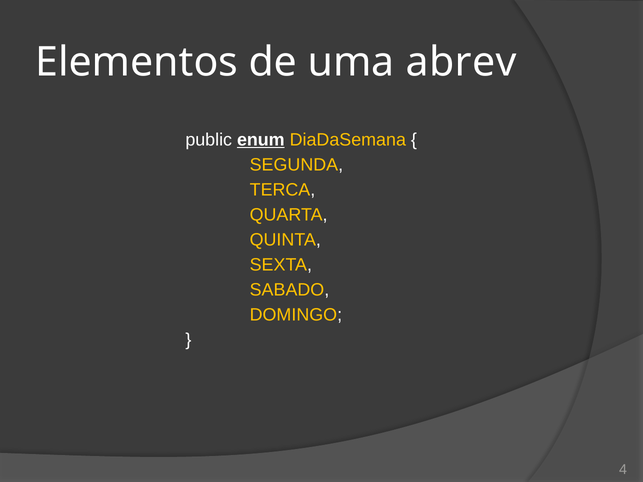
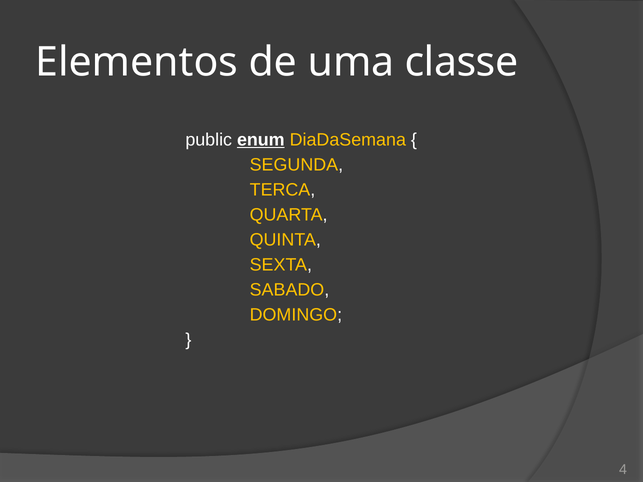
abrev: abrev -> classe (461, 62)
